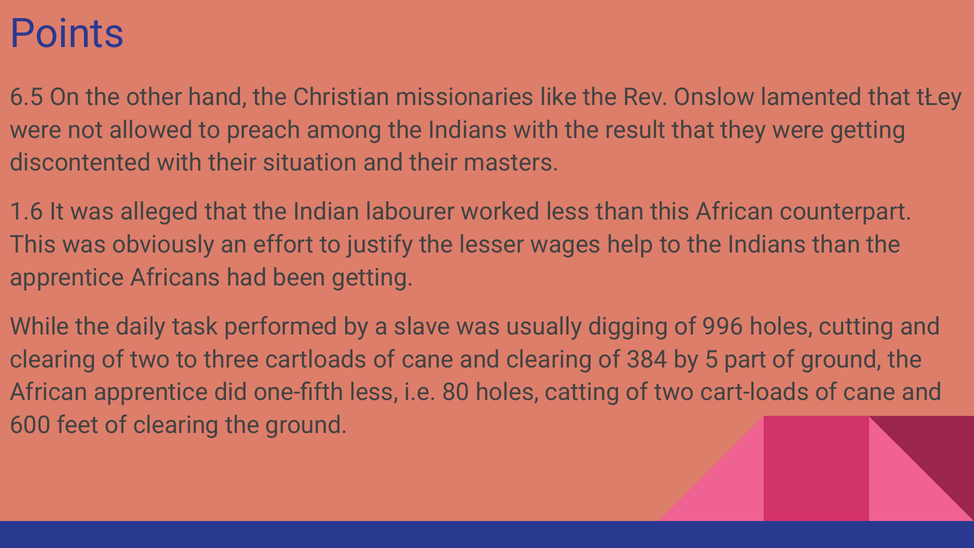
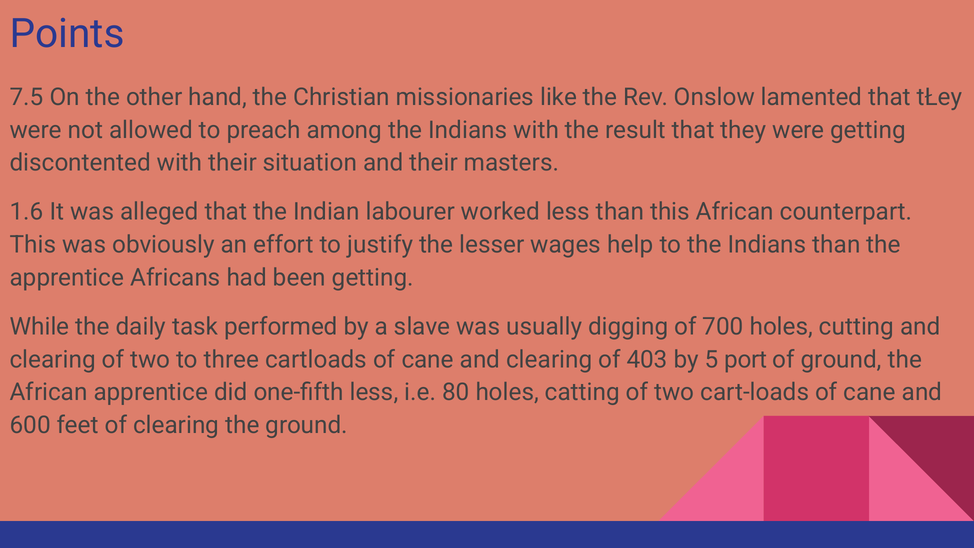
6.5: 6.5 -> 7.5 (27, 97)
996: 996 -> 700 (723, 327)
384: 384 -> 403 (647, 359)
part: part -> port (746, 359)
